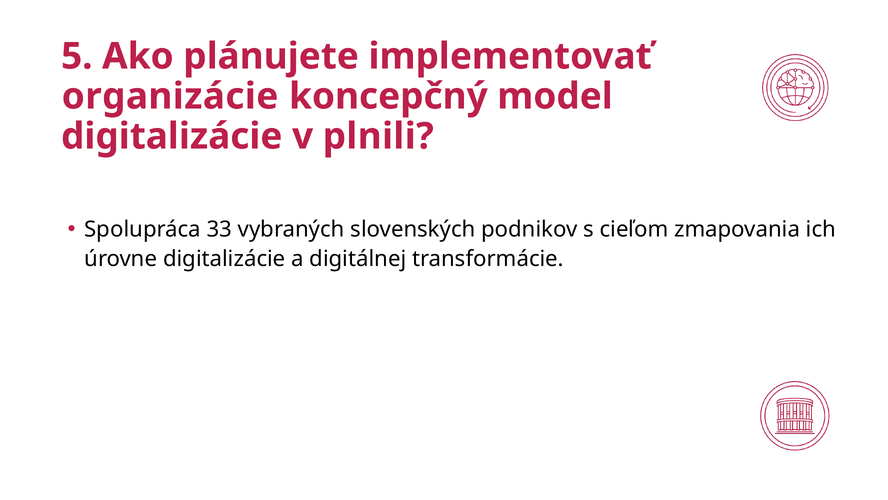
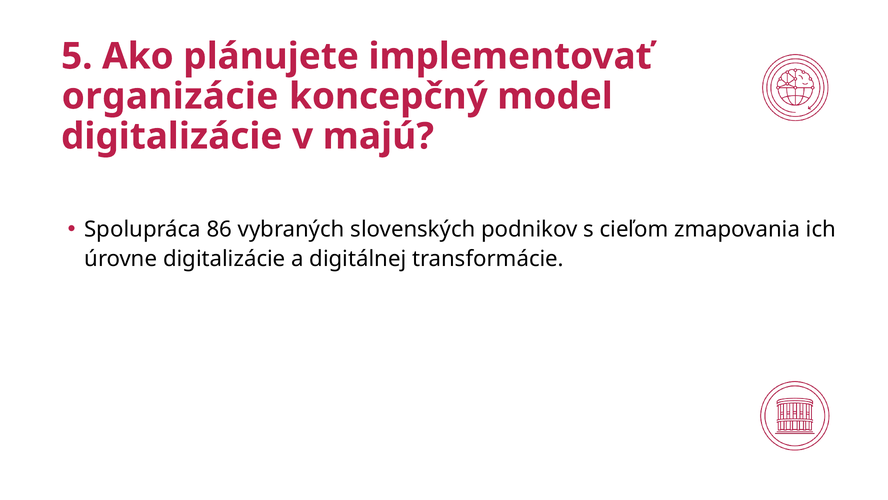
plnili: plnili -> majú (378, 136)
33: 33 -> 86 (219, 229)
